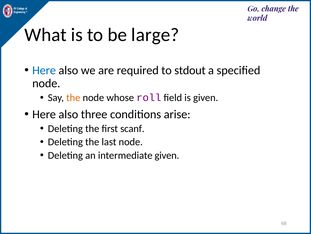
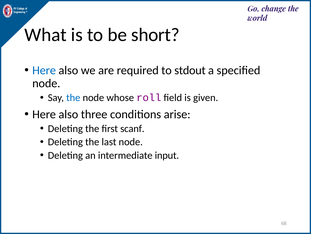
large: large -> short (155, 35)
the colour: orange -> blue (73, 97)
intermediate given: given -> input (167, 155)
